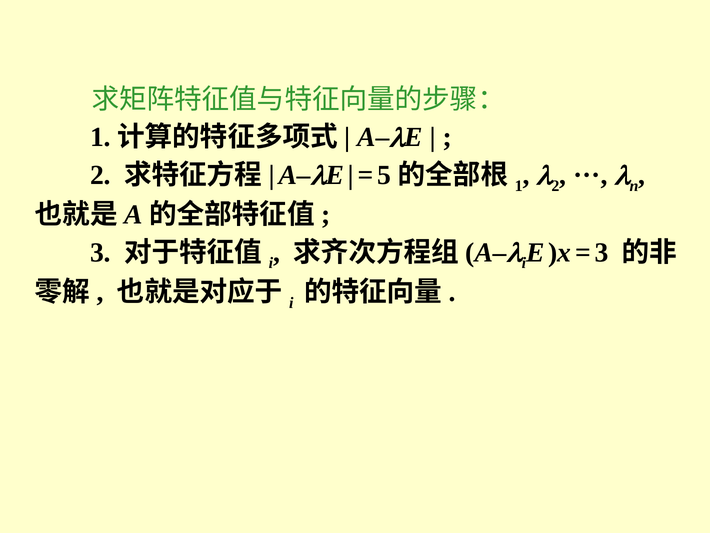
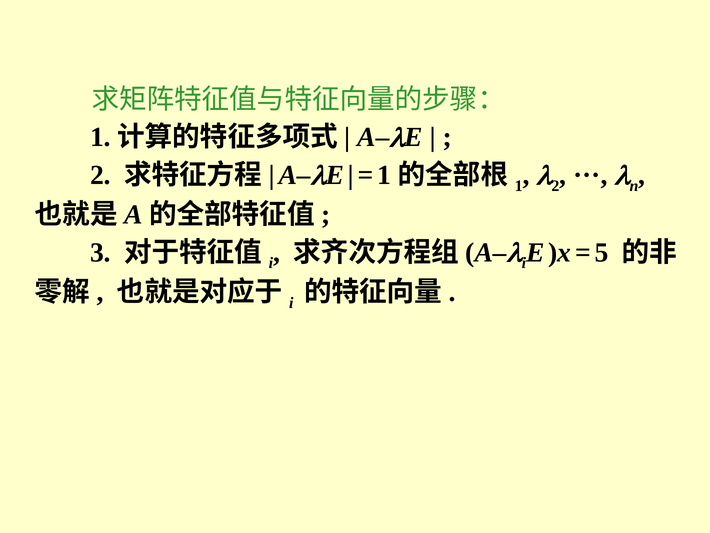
5: 5 -> 1 (384, 175)
3: 3 -> 5 (602, 252)
